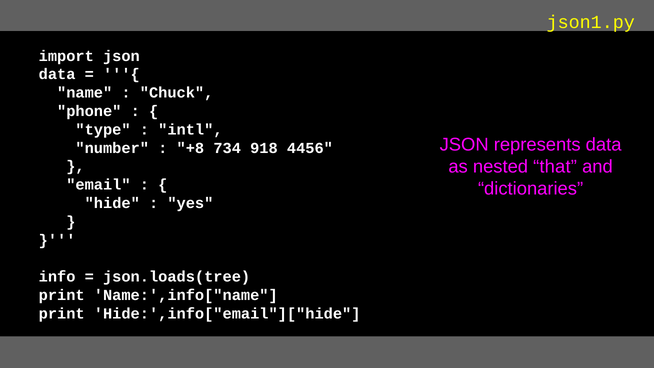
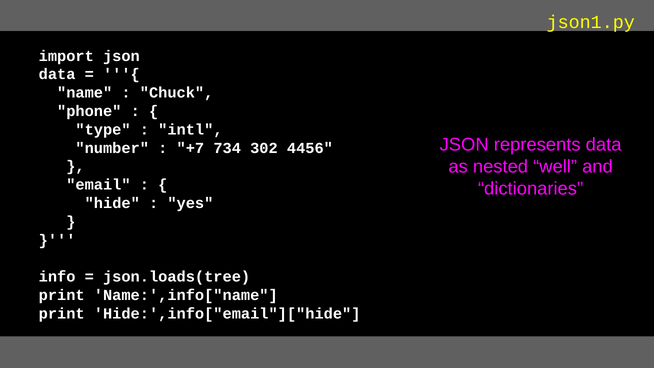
+8: +8 -> +7 (190, 148)
918: 918 -> 302 (264, 148)
that: that -> well (555, 167)
